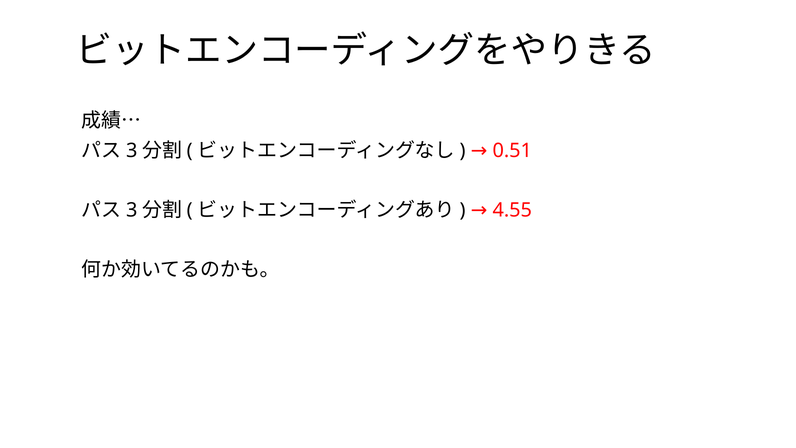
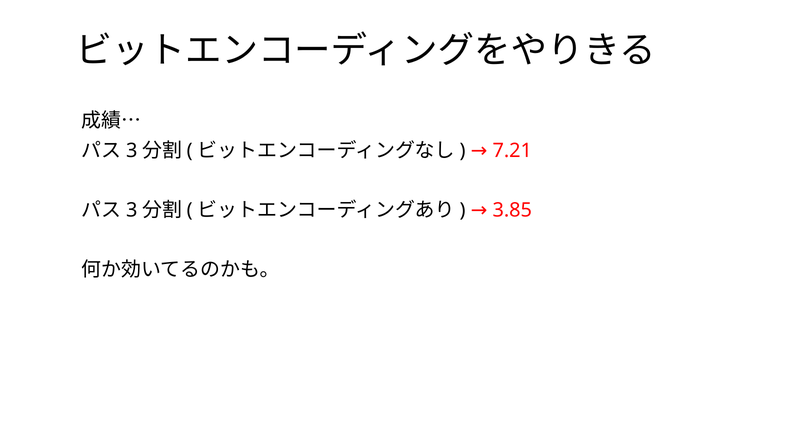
0.51: 0.51 -> 7.21 (512, 150)
4.55: 4.55 -> 3.85 (512, 210)
